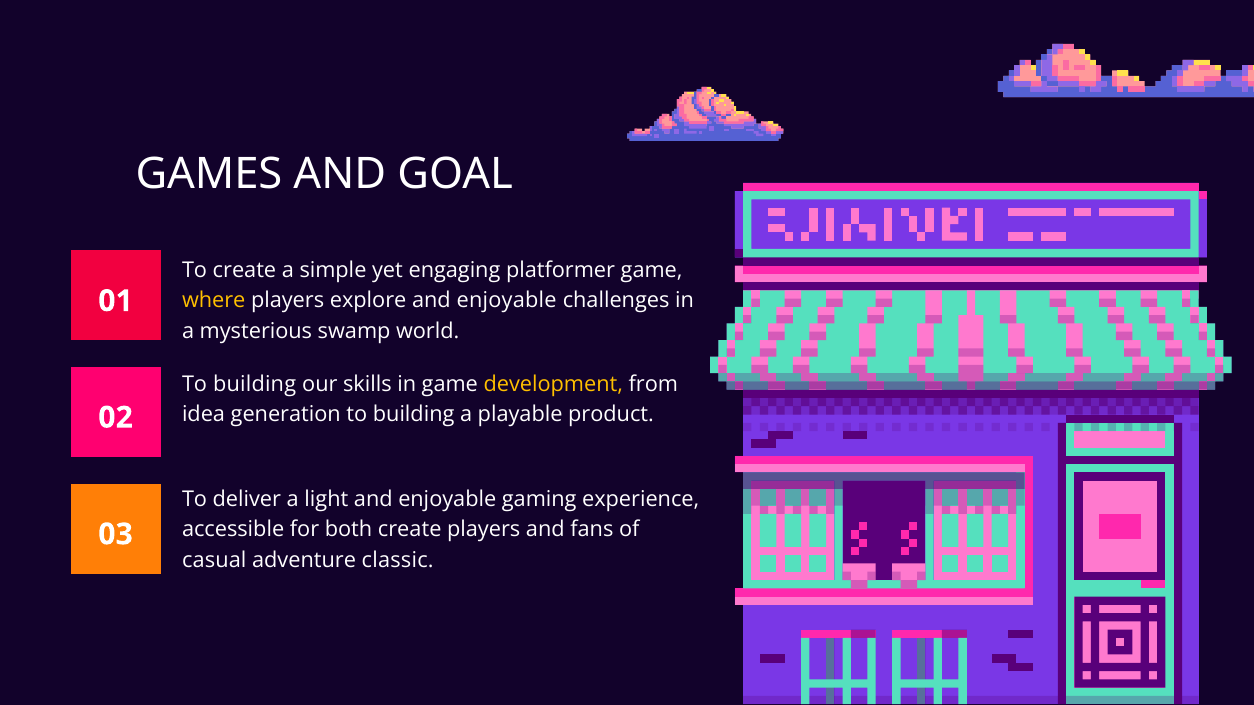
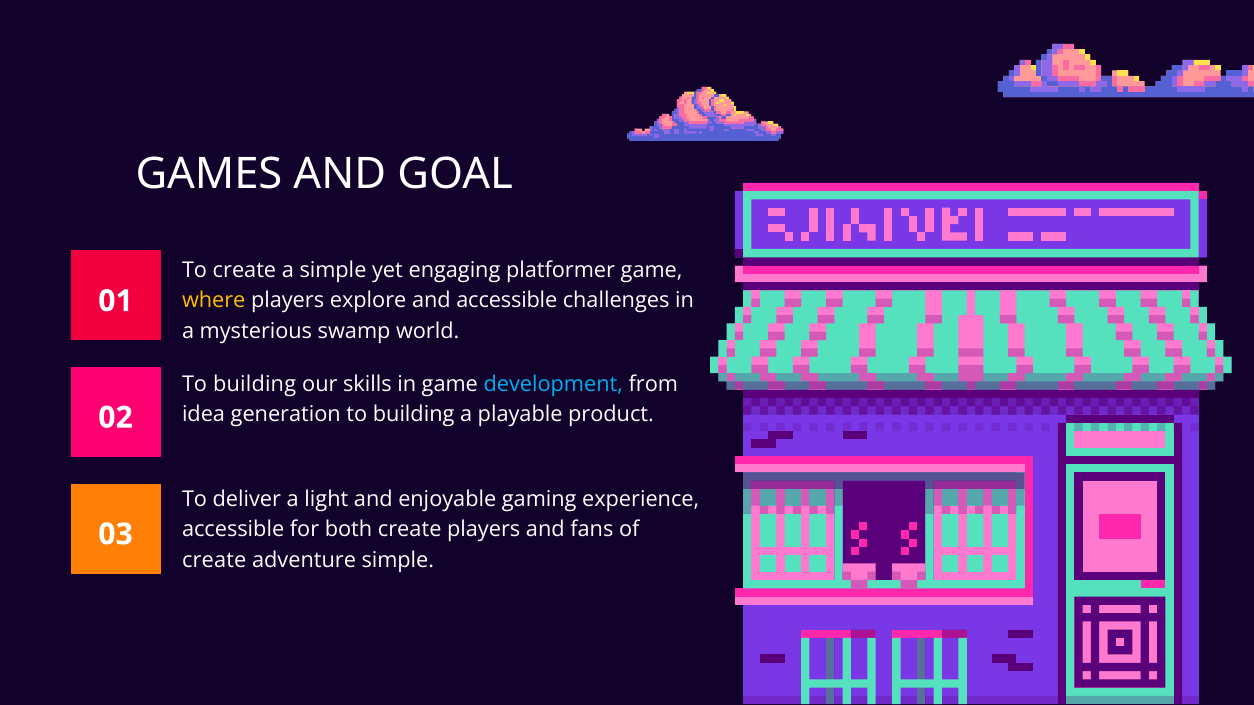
explore and enjoyable: enjoyable -> accessible (507, 301)
development colour: yellow -> light blue (553, 384)
casual: casual -> create (214, 560)
adventure classic: classic -> simple (398, 560)
